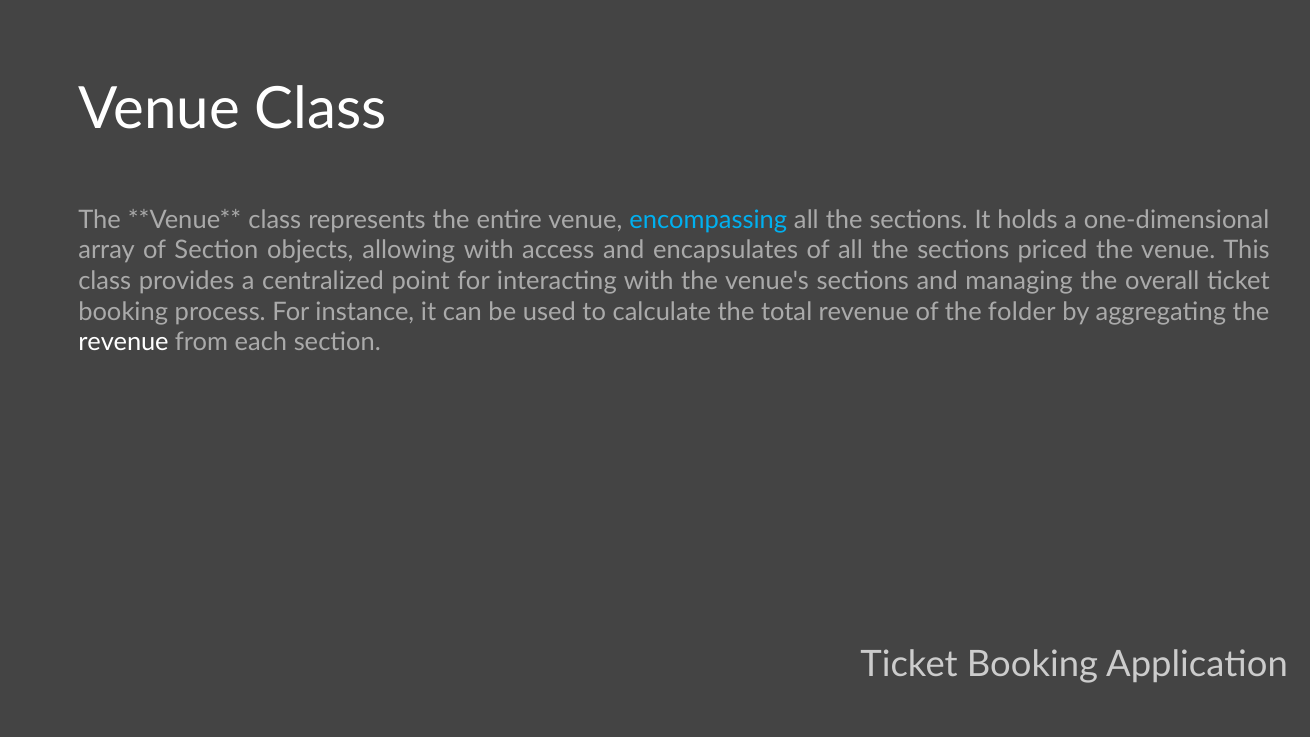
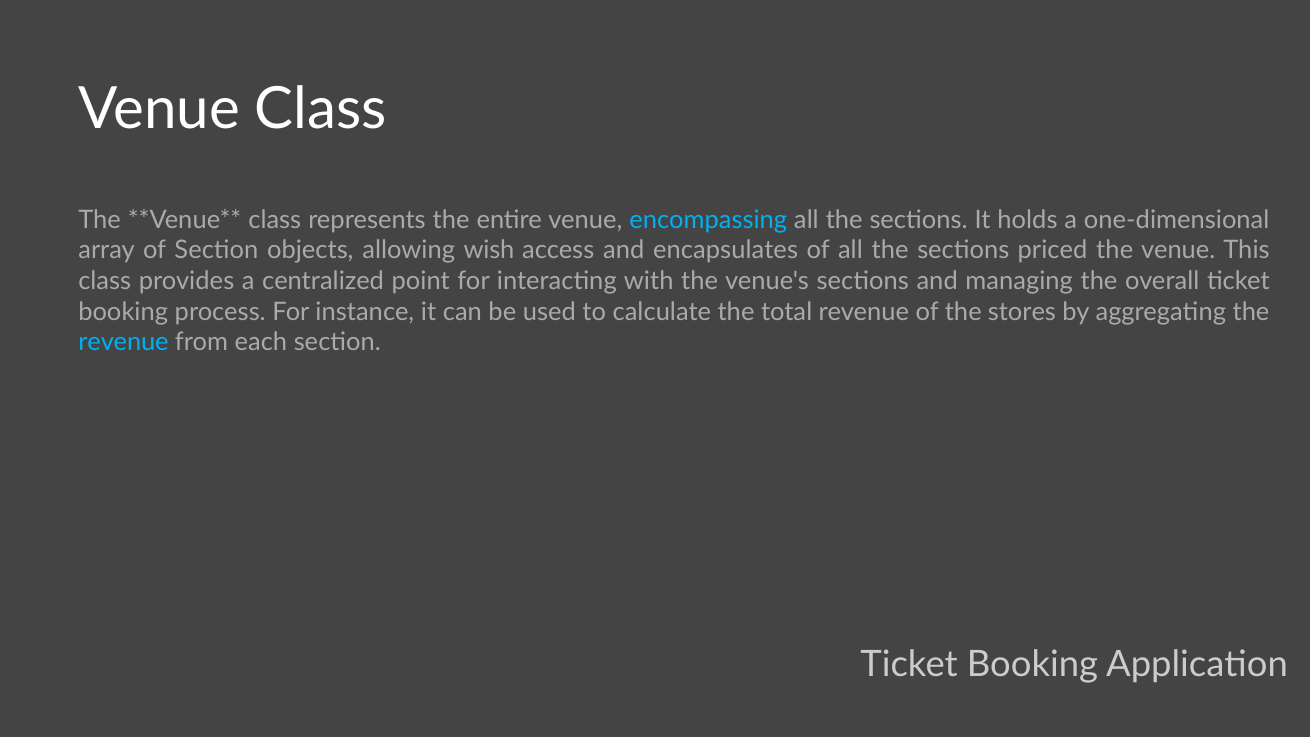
allowing with: with -> wish (489, 251)
folder: folder -> stores (1022, 312)
revenue colour: white -> light blue (123, 342)
